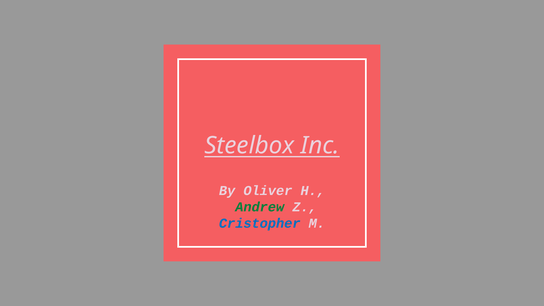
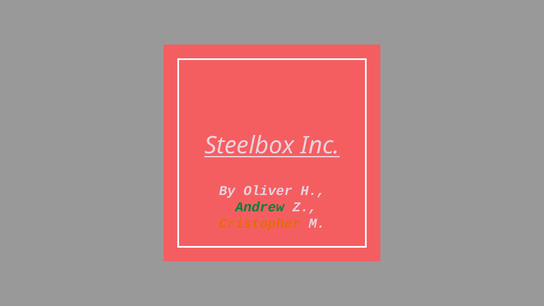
Cristopher colour: blue -> orange (260, 223)
